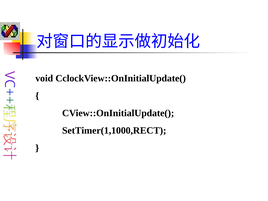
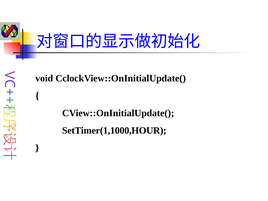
SetTimer(1,1000,RECT: SetTimer(1,1000,RECT -> SetTimer(1,1000,HOUR (114, 130)
